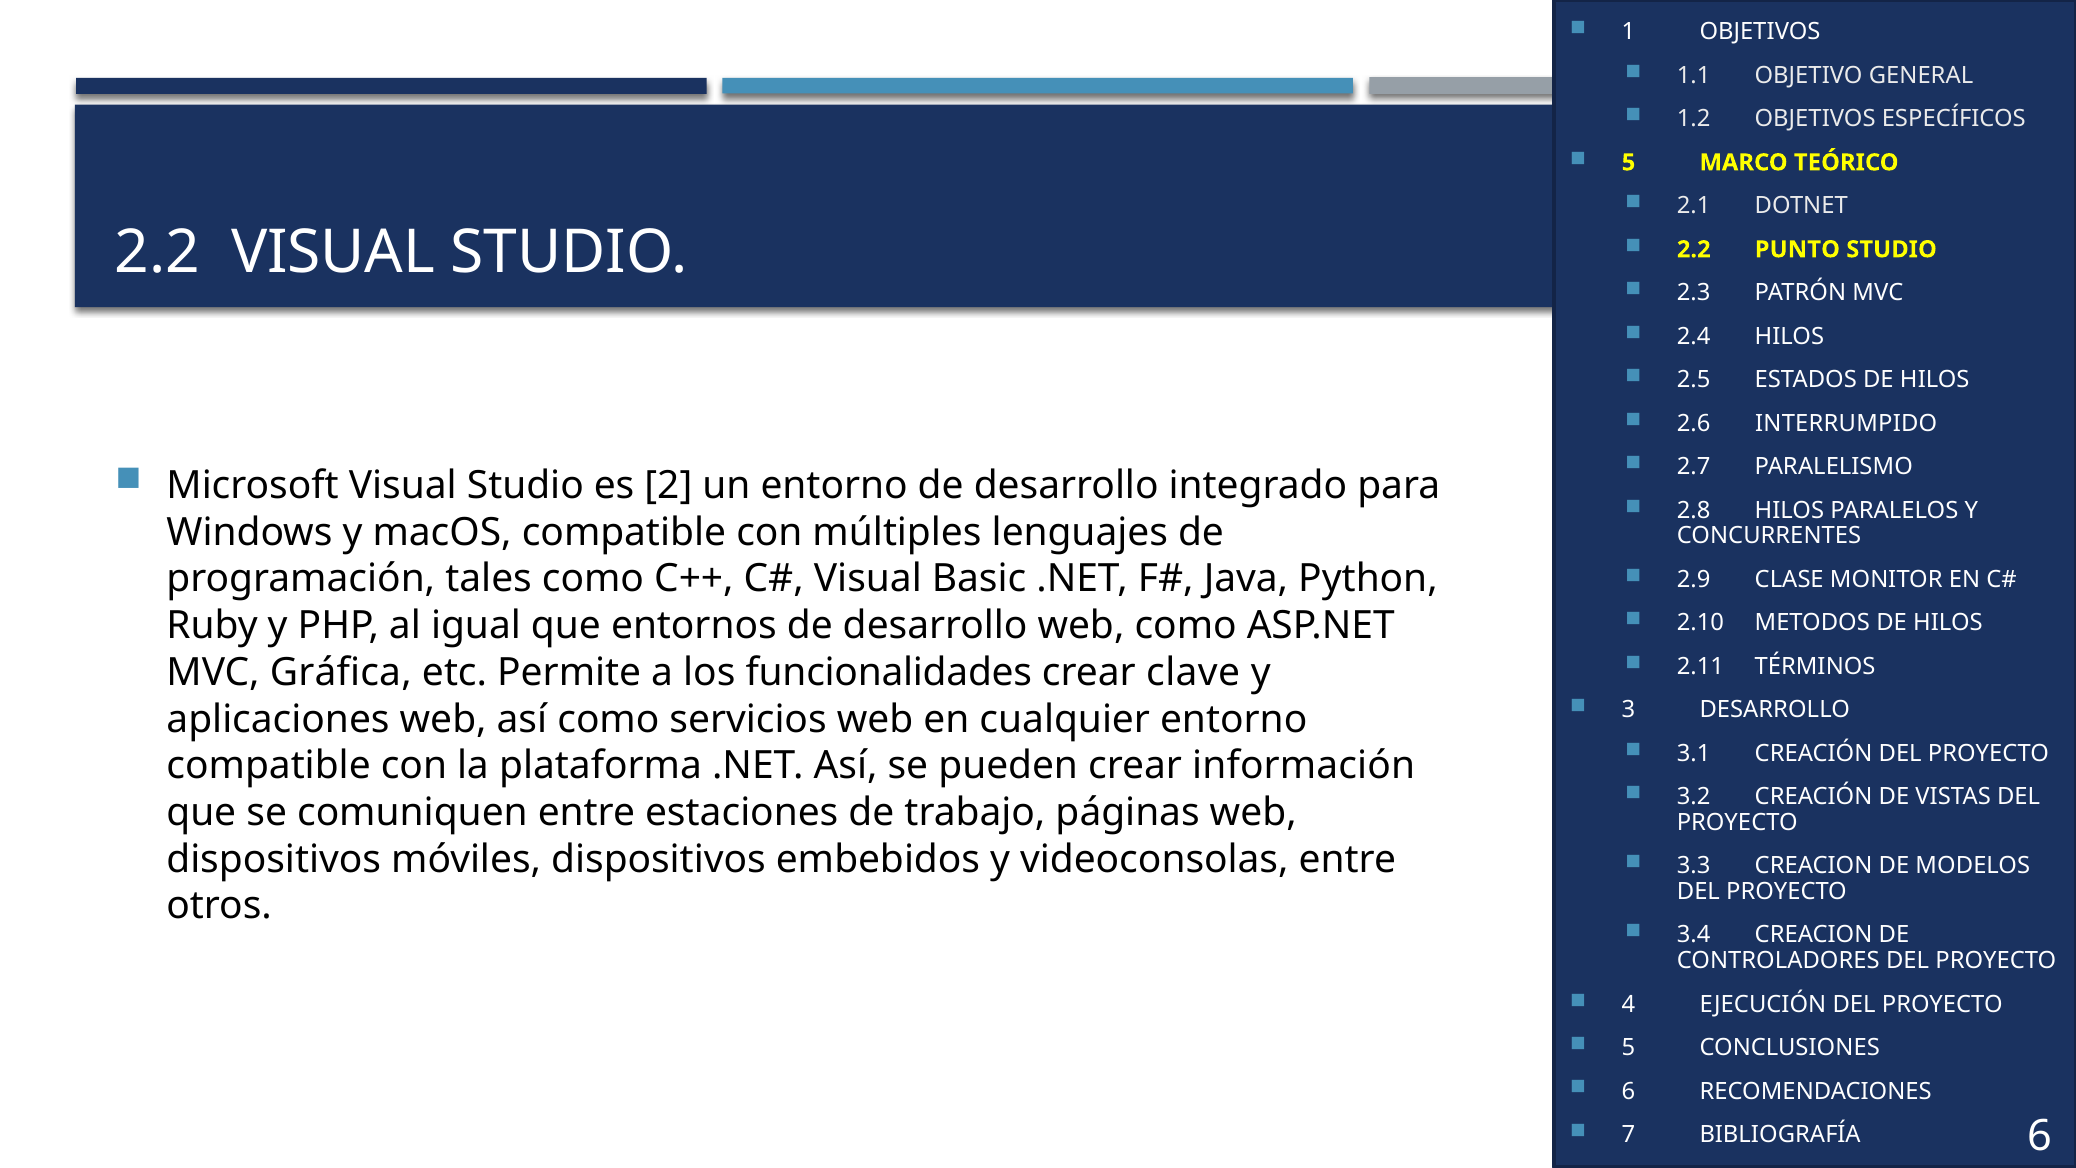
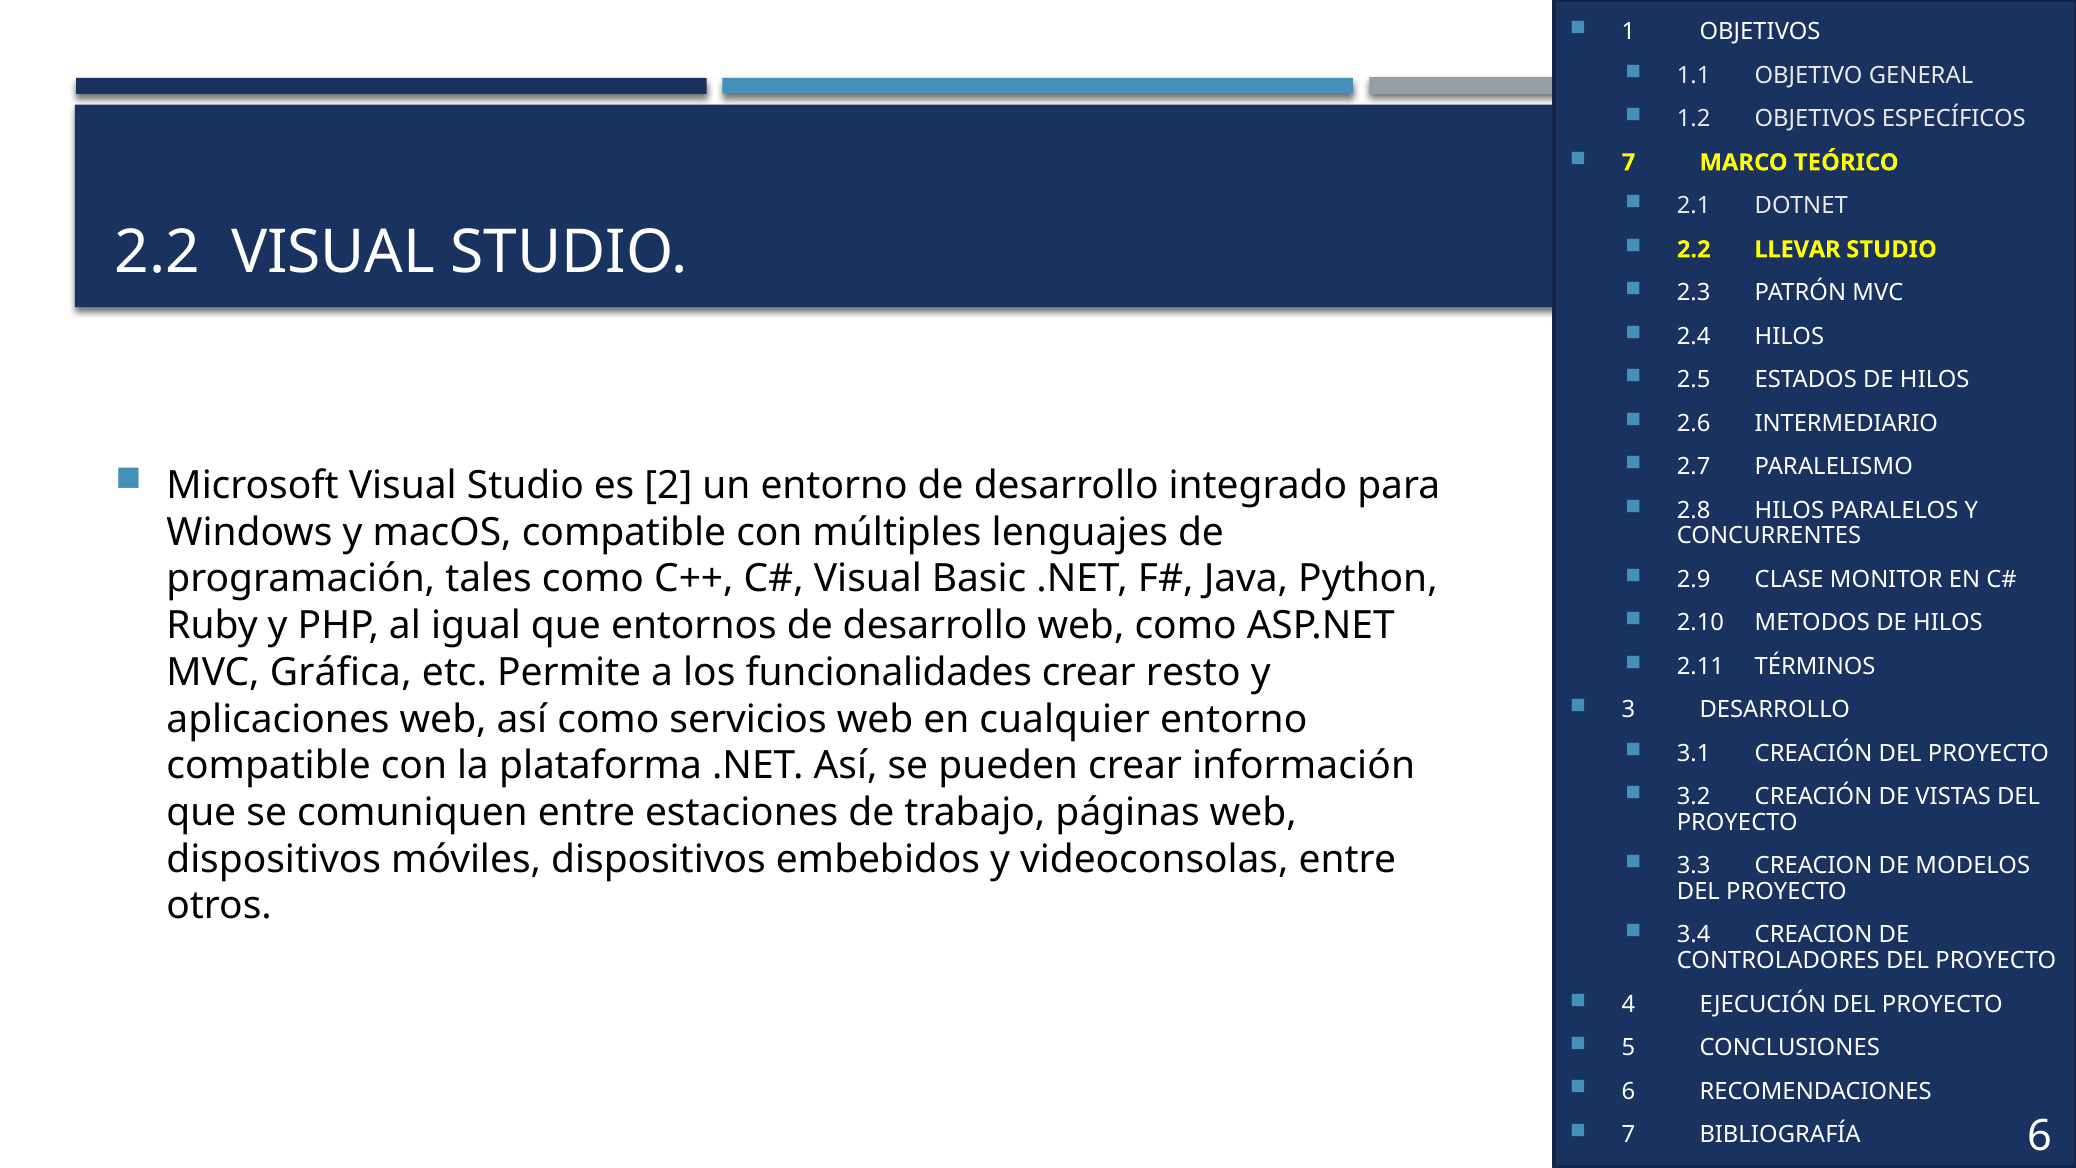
5: 5 -> 7 (1629, 163)
PUNTO: PUNTO -> LLEVAR (1798, 249)
INTERRUMPIDO: INTERRUMPIDO -> INTERMEDIARIO (1846, 423)
clave: clave -> resto (1193, 672)
